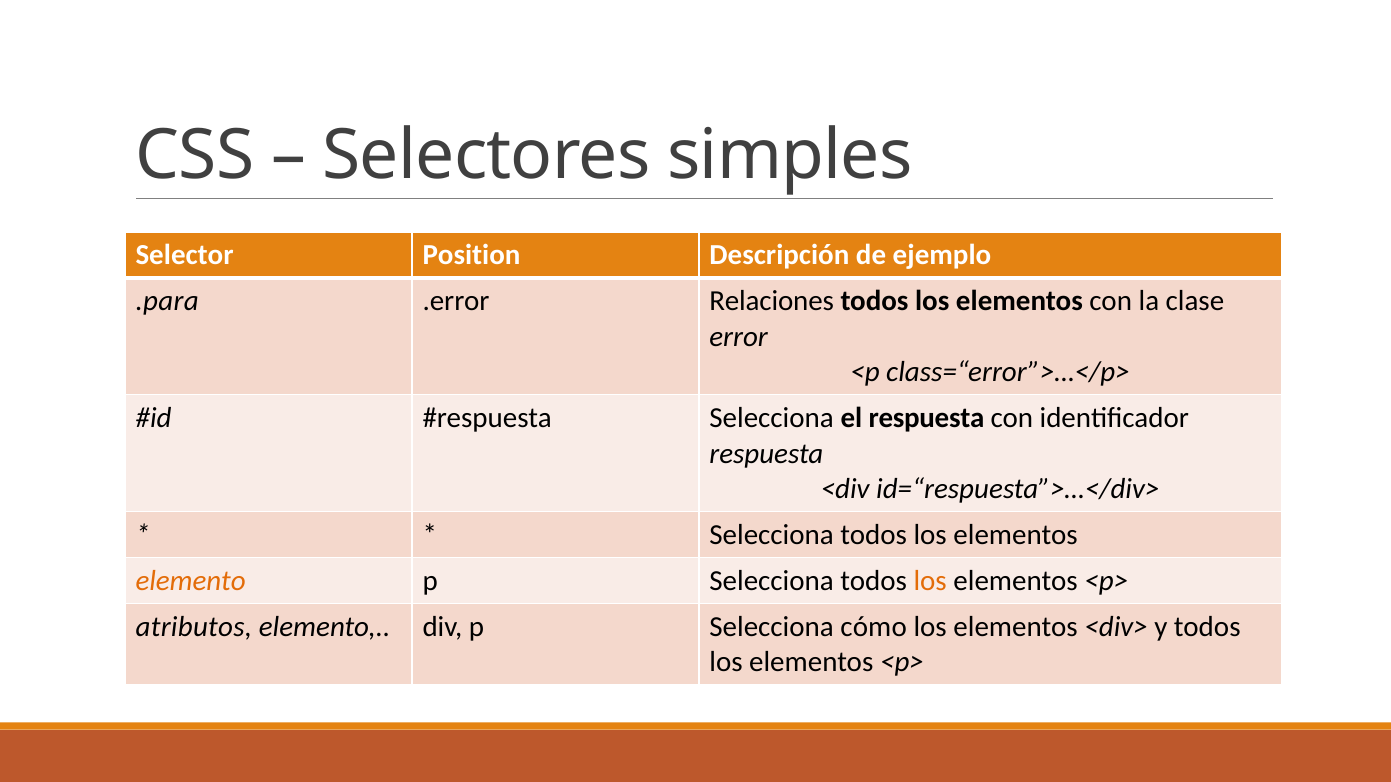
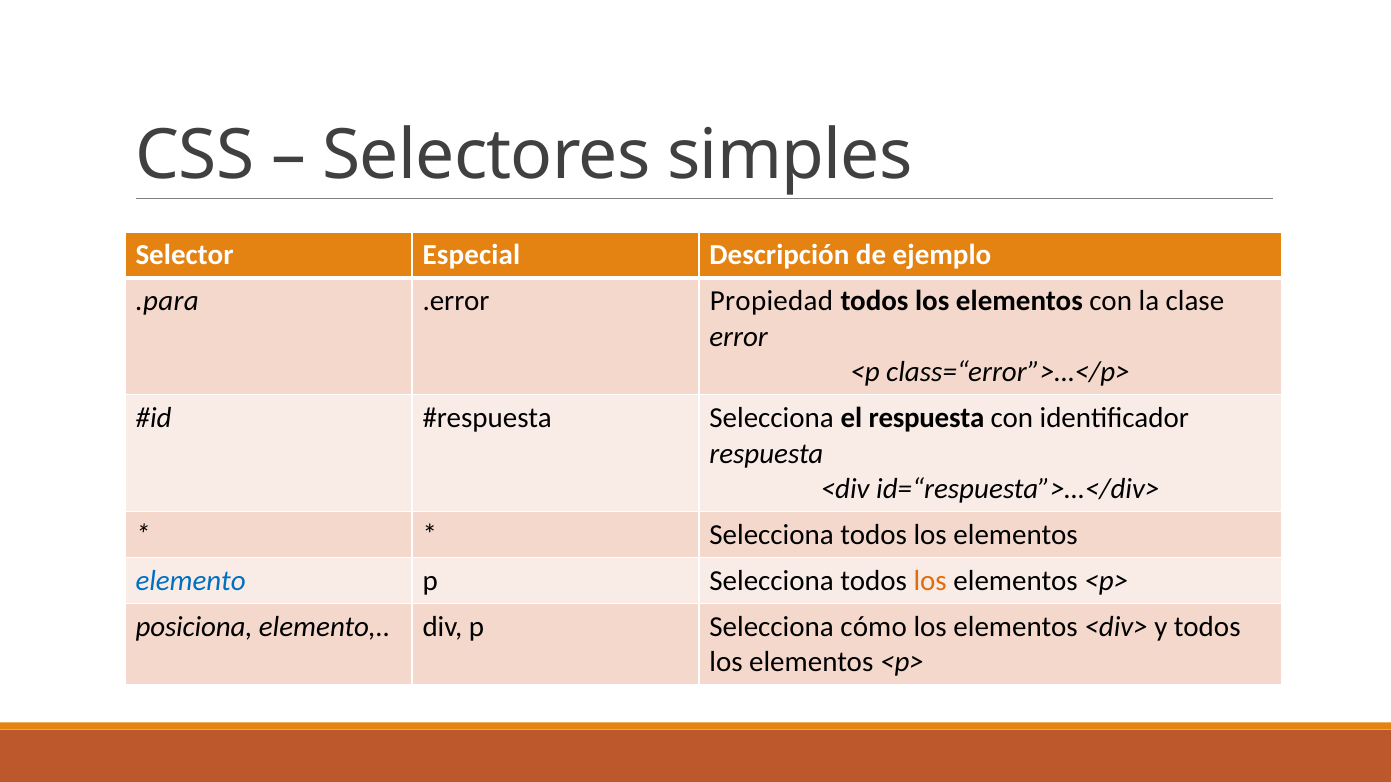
Position: Position -> Especial (471, 255)
Relaciones: Relaciones -> Propiedad (771, 301)
elemento colour: orange -> blue (191, 581)
atributos: atributos -> posiciona (194, 627)
